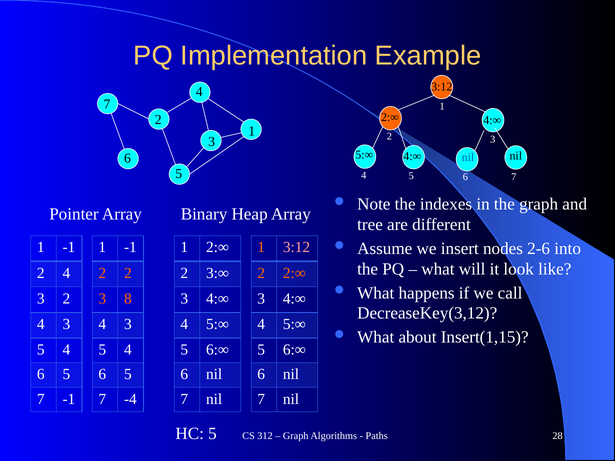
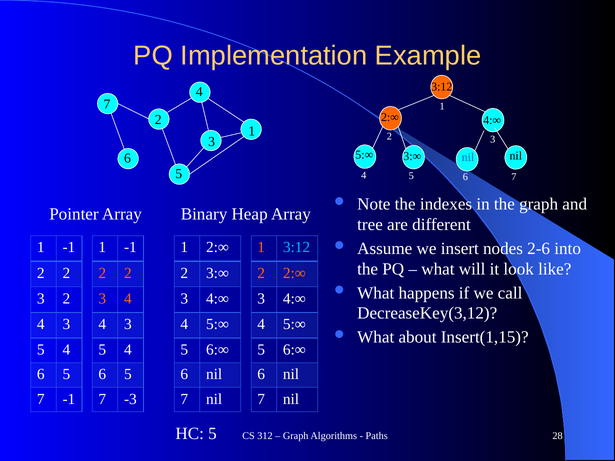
4:∞: 4:∞ -> 3:∞ (412, 156)
3:12 colour: pink -> light blue (297, 247)
4: 4 -> 2 (66, 273)
8: 8 -> 4 (128, 299)
-4: -4 -> -3 (130, 399)
